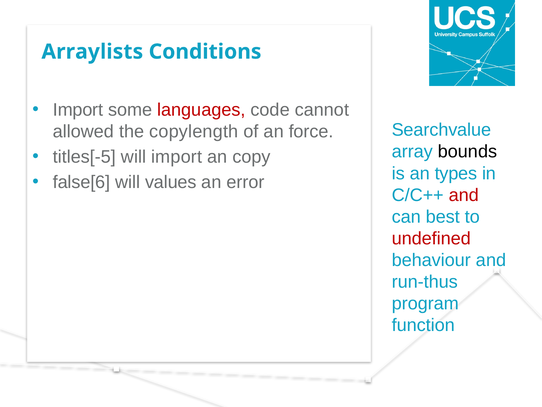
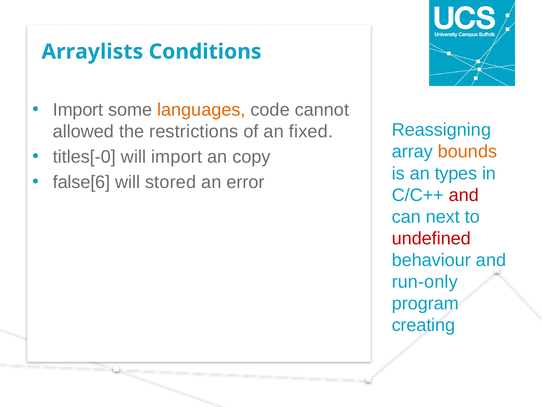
languages colour: red -> orange (201, 110)
Searchvalue: Searchvalue -> Reassigning (441, 130)
copylength: copylength -> restrictions (194, 131)
force: force -> fixed (311, 131)
bounds colour: black -> orange (467, 151)
titles[-5: titles[-5 -> titles[-0 (84, 157)
values: values -> stored (171, 182)
best: best -> next (443, 217)
run-thus: run-thus -> run-only (425, 282)
function: function -> creating (423, 325)
